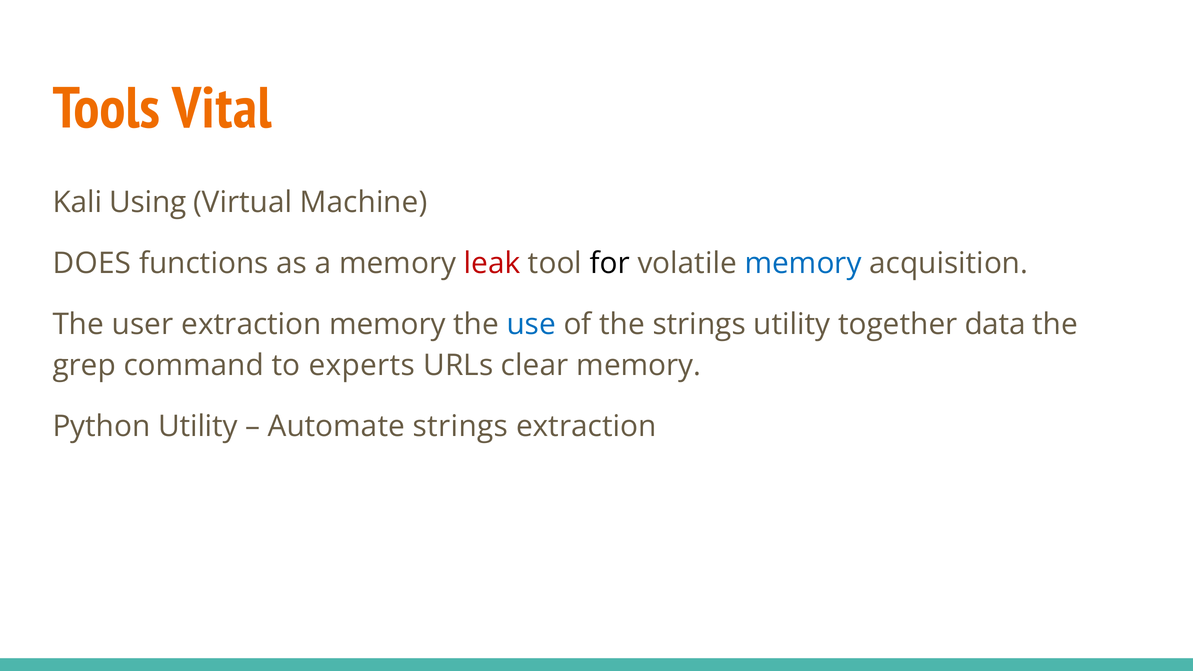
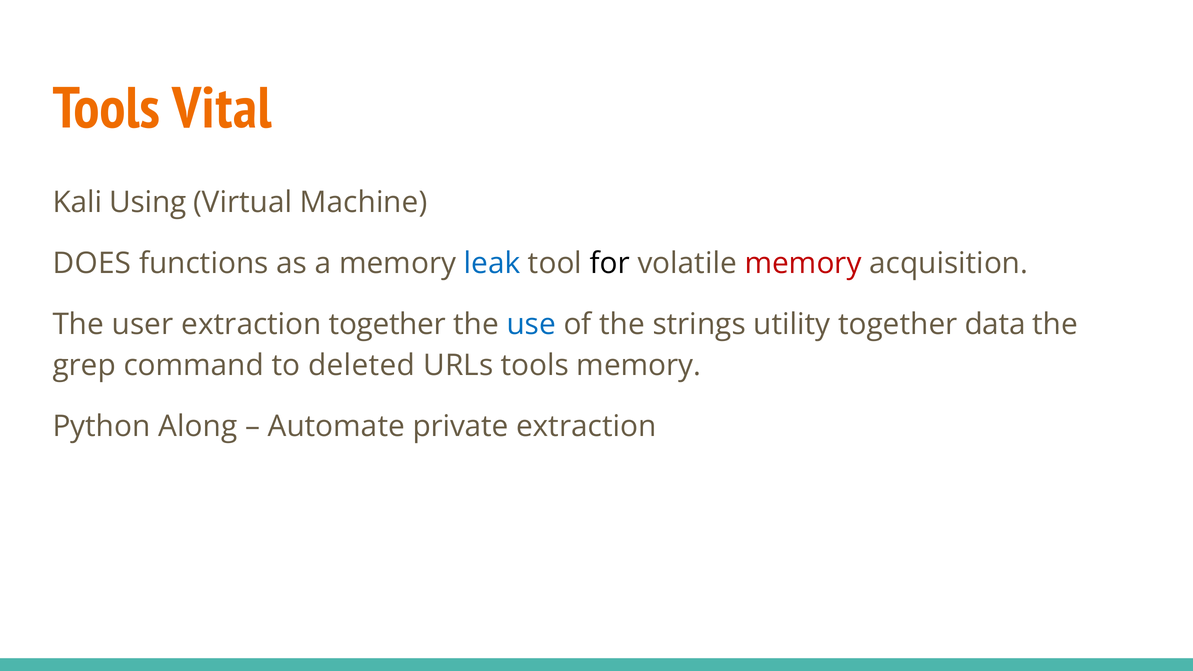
leak colour: red -> blue (492, 264)
memory colour: blue -> red (803, 264)
extraction memory: memory -> together (388, 325)
experts: experts -> deleted (362, 366)
URLs clear: clear -> tools (535, 366)
Python Utility: Utility -> Along (198, 427)
Automate strings: strings -> private (461, 427)
